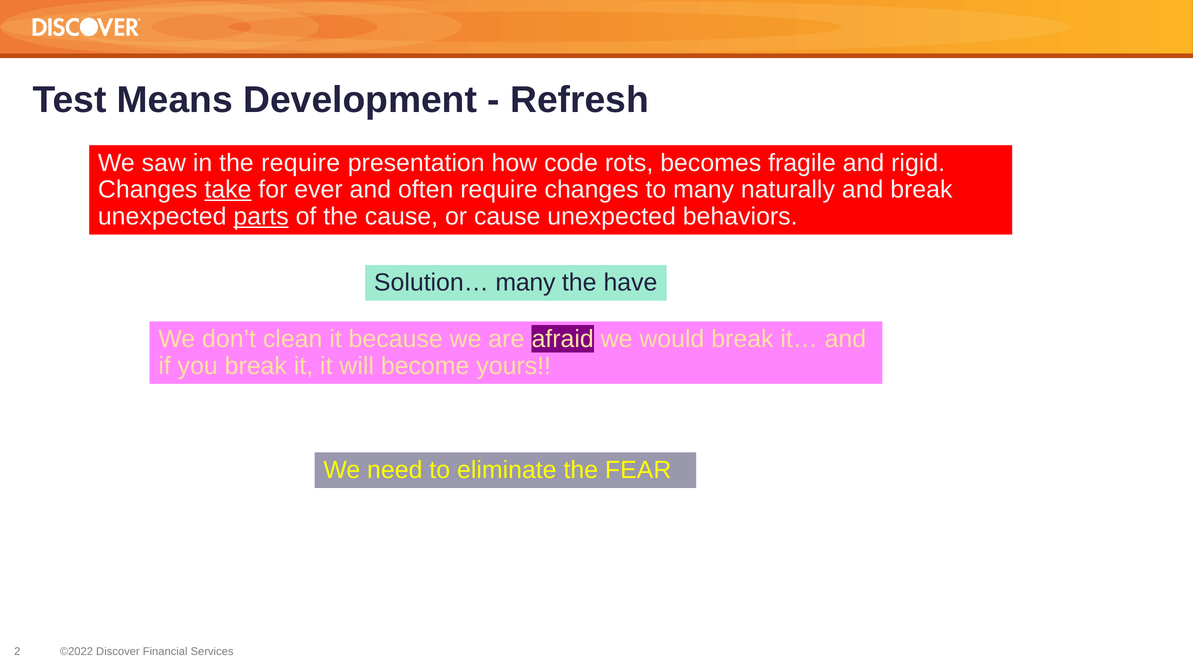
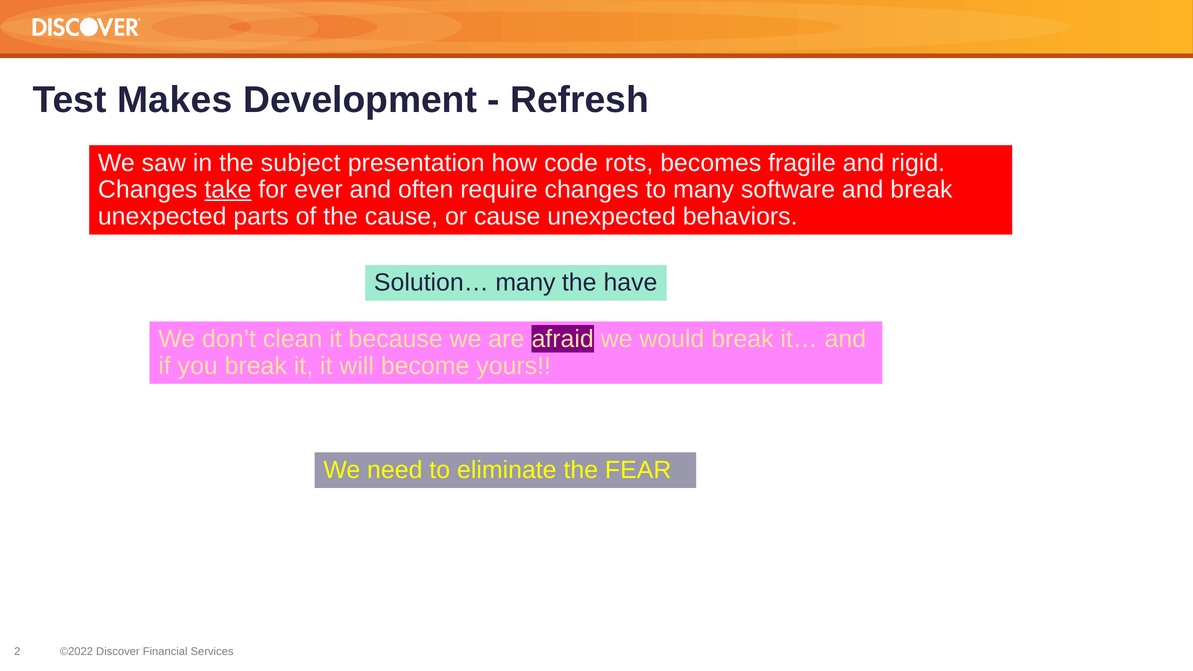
Means: Means -> Makes (175, 100)
the require: require -> subject (301, 163)
naturally: naturally -> software (788, 190)
parts underline: present -> none (261, 217)
